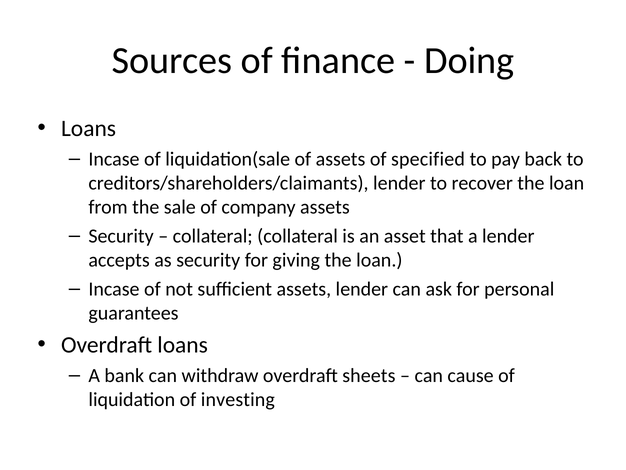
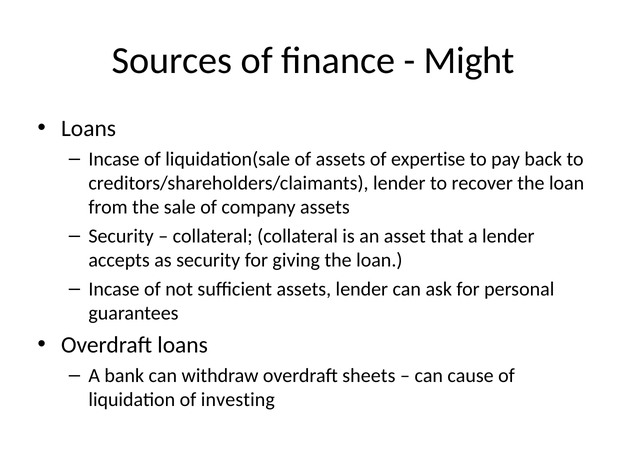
Doing: Doing -> Might (469, 61)
specified: specified -> expertise (428, 159)
